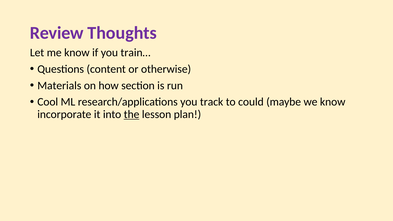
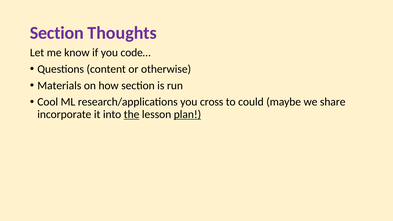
Review: Review -> Section (57, 33)
train…: train… -> code… (136, 53)
track: track -> cross (212, 102)
we know: know -> share (333, 102)
plan underline: none -> present (187, 114)
